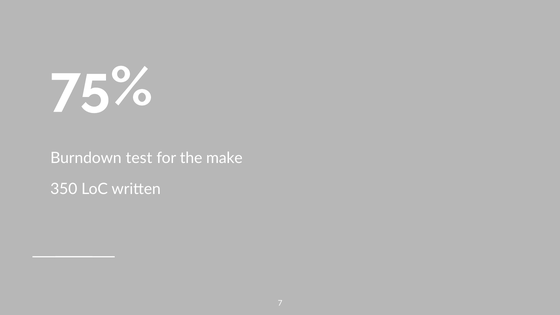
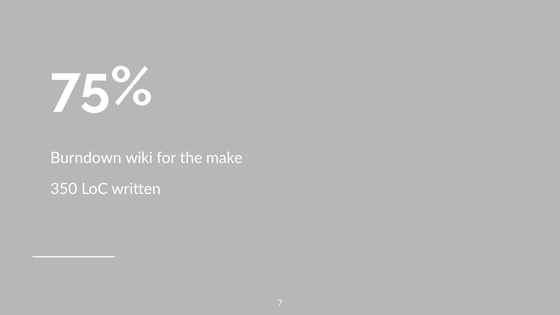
test: test -> wiki (139, 158)
